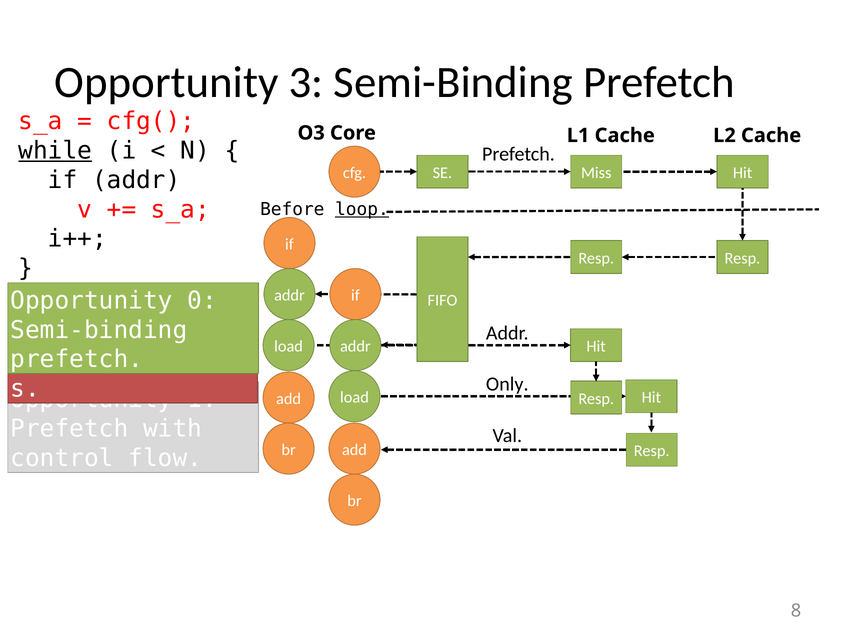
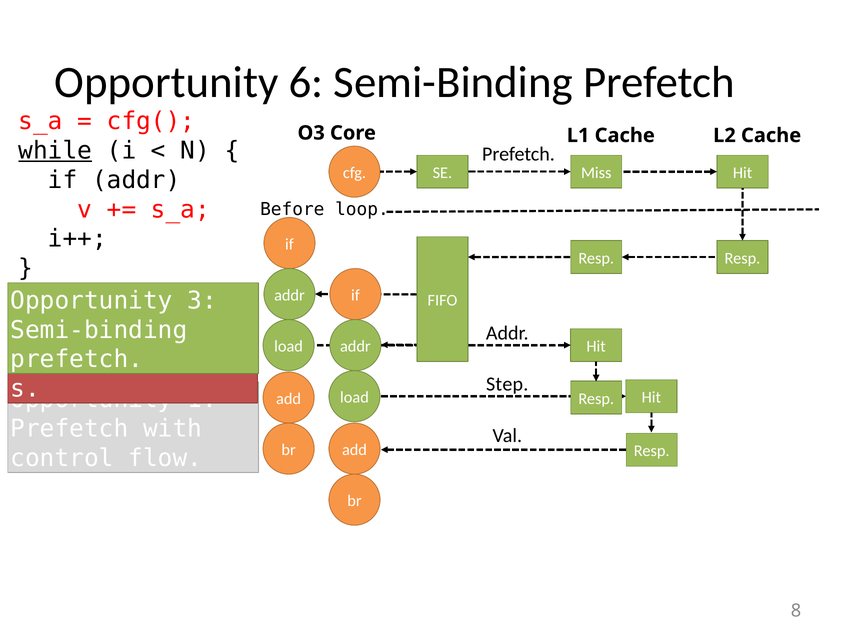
3: 3 -> 6 (306, 82)
loop underline: present -> none (362, 209)
0: 0 -> 3 (202, 301)
Only: Only -> Step (507, 384)
